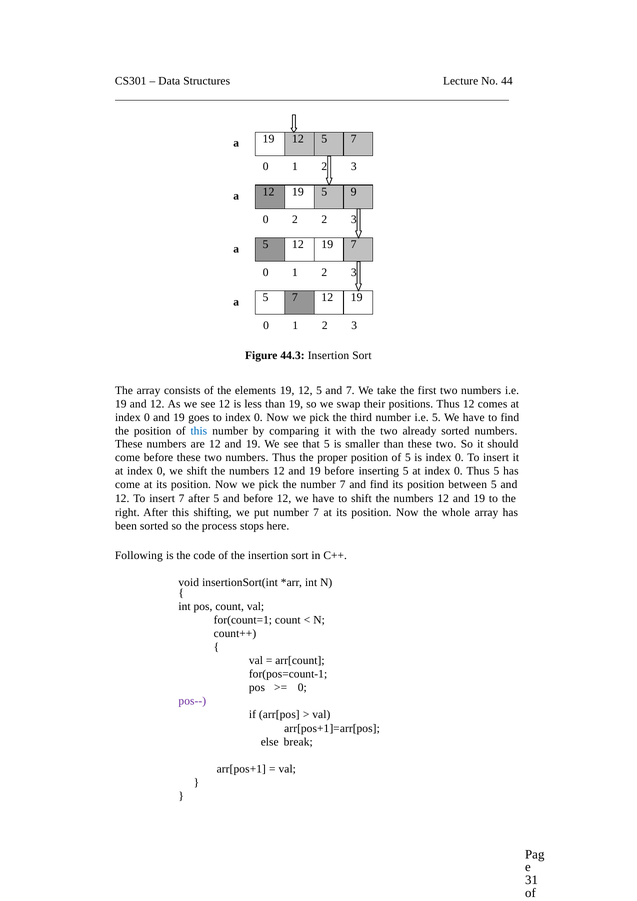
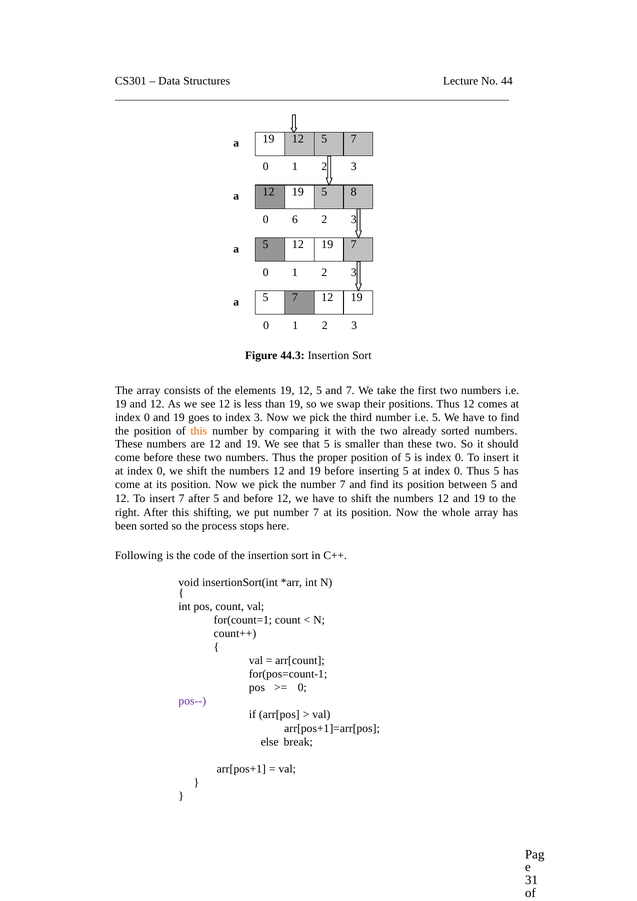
9: 9 -> 8 (354, 192)
0 2: 2 -> 6 (295, 220)
to index 0: 0 -> 3 (258, 418)
this colour: blue -> orange (199, 431)
